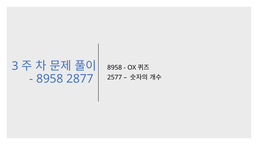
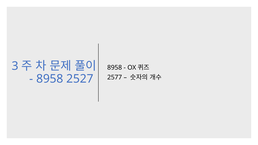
2877: 2877 -> 2527 (80, 79)
